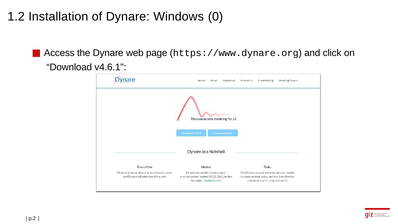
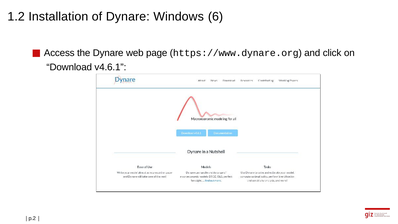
0: 0 -> 6 (216, 17)
